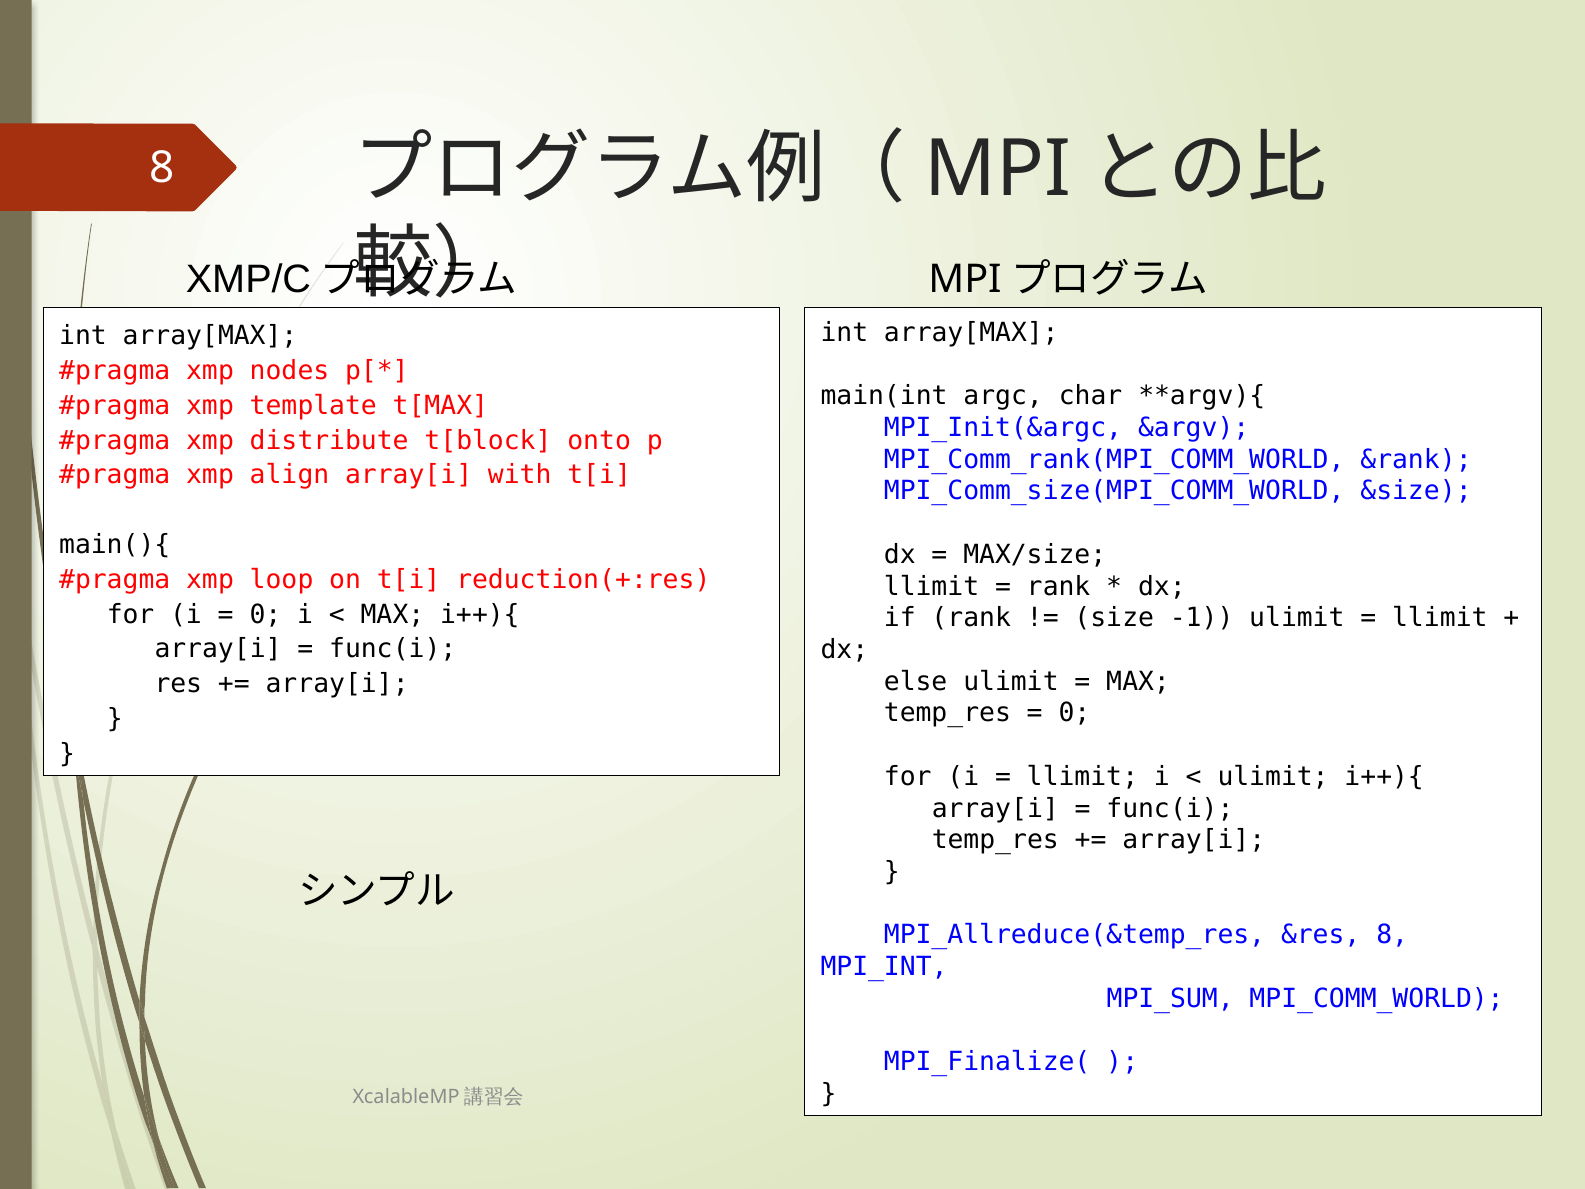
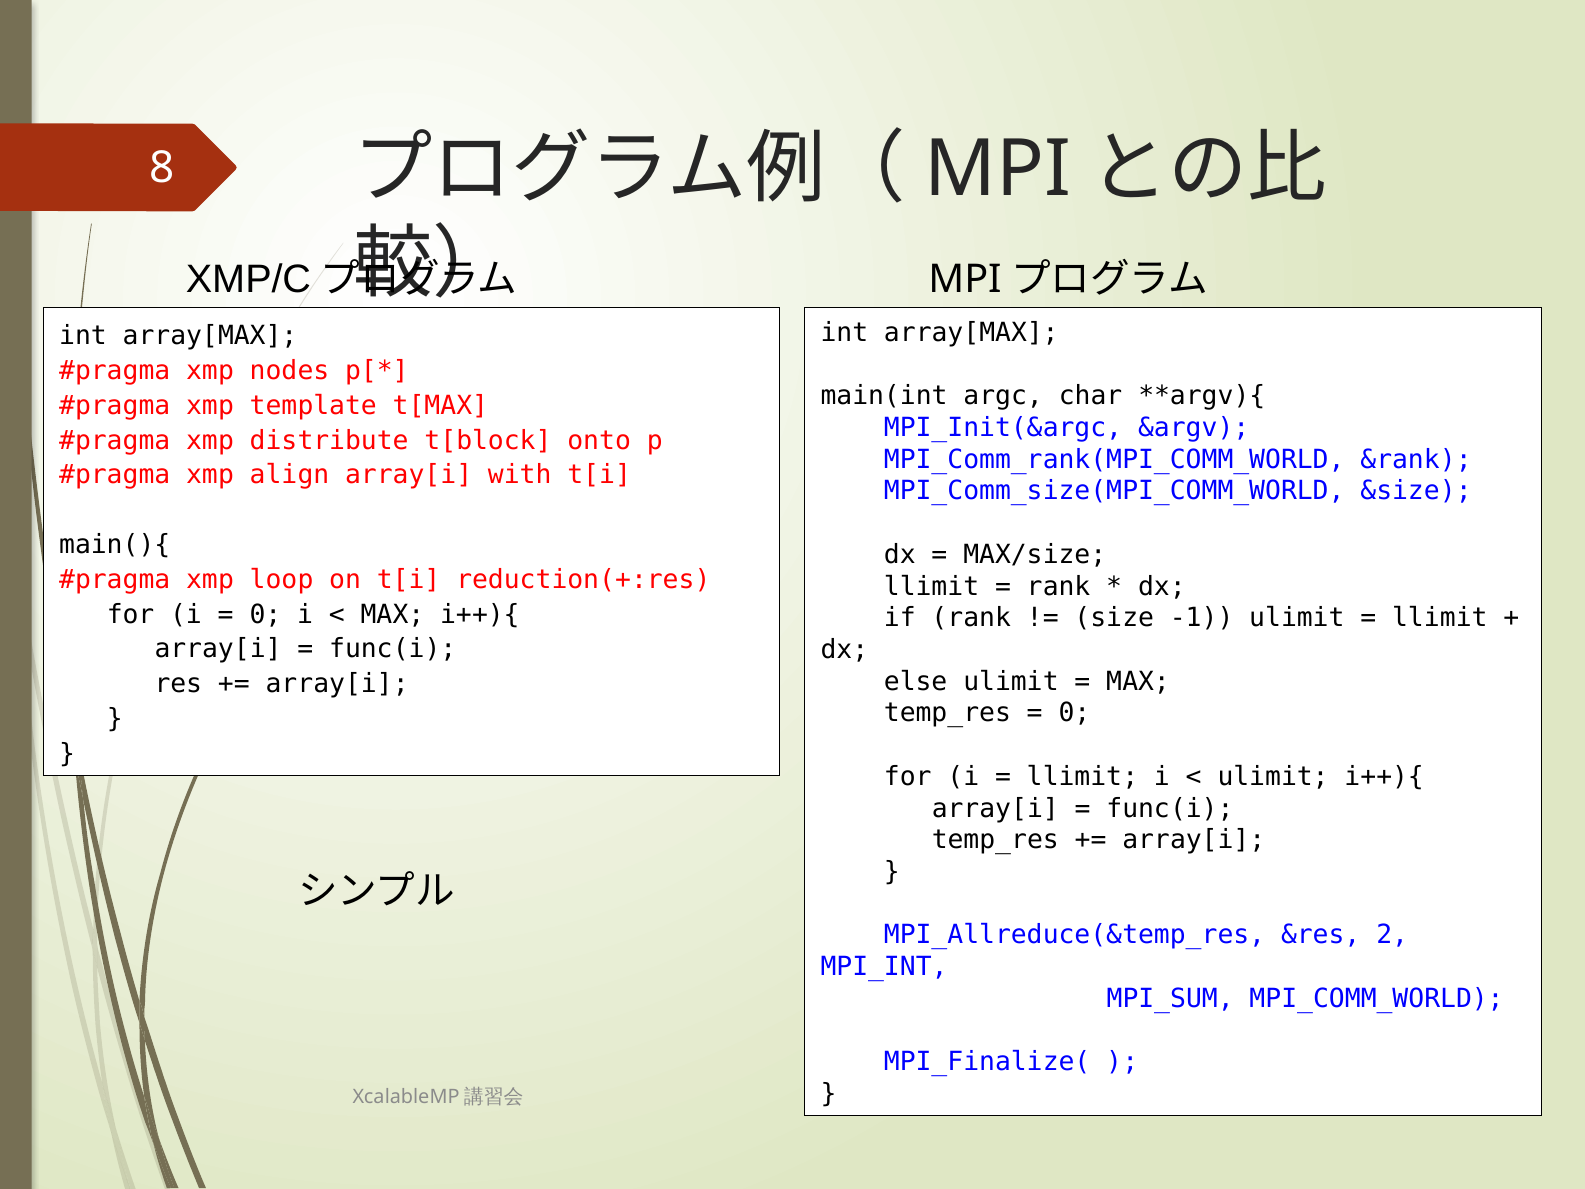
&res 8: 8 -> 2 (1392, 935)
